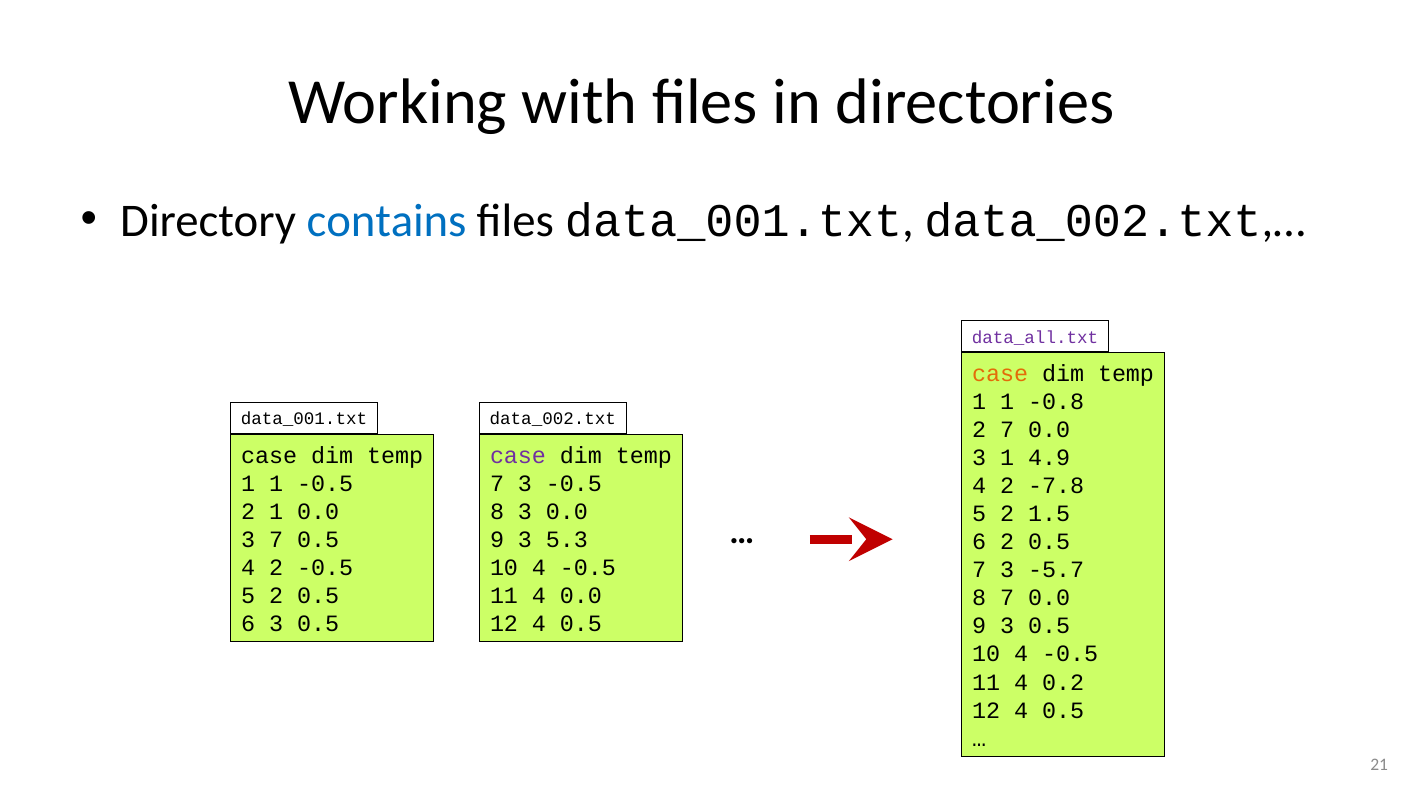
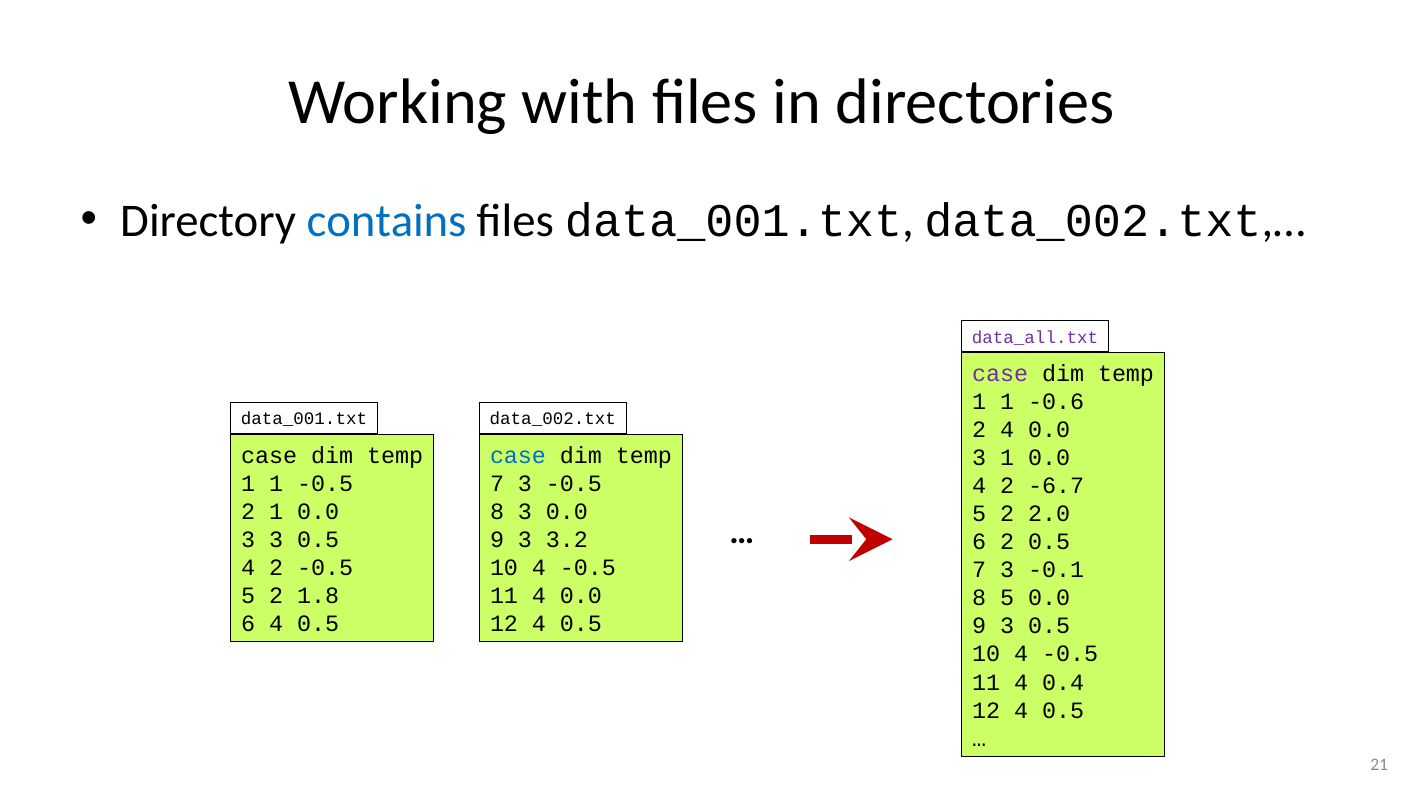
case colour: orange -> purple (1000, 373)
-0.8: -0.8 -> -0.6 (1056, 401)
2 7: 7 -> 4 (1007, 430)
case colour: purple -> blue (518, 455)
3 1 4.9: 4.9 -> 0.0 (1049, 458)
-7.8: -7.8 -> -6.7 (1056, 486)
1.5: 1.5 -> 2.0 (1049, 514)
3 7: 7 -> 3 (276, 540)
5.3: 5.3 -> 3.2 (567, 540)
-5.7: -5.7 -> -0.1 (1056, 570)
5 2 0.5: 0.5 -> 1.8 (318, 596)
8 7: 7 -> 5 (1007, 598)
6 3: 3 -> 4 (276, 624)
0.2: 0.2 -> 0.4 (1063, 682)
